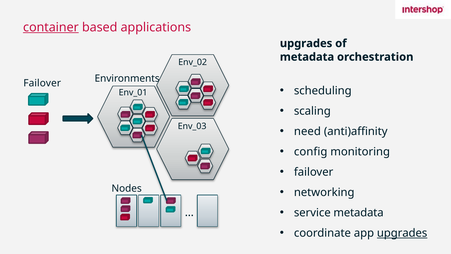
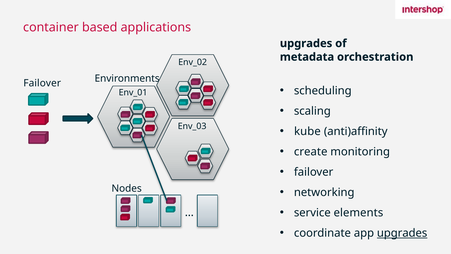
container underline: present -> none (51, 27)
need: need -> kube (307, 131)
config: config -> create (311, 152)
service metadata: metadata -> elements (358, 212)
